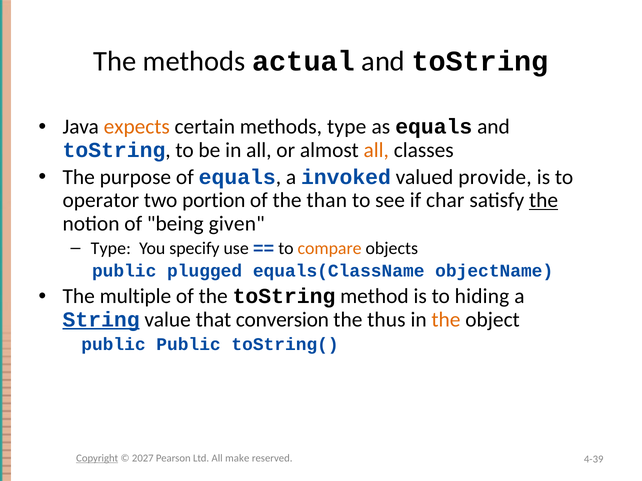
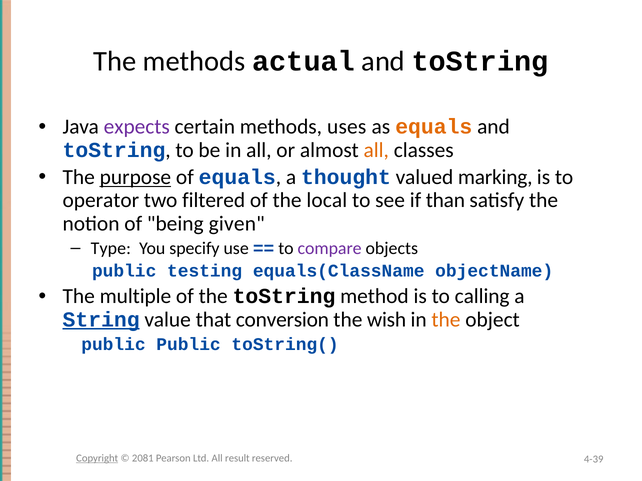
expects colour: orange -> purple (137, 127)
methods type: type -> uses (347, 127)
equals colour: black -> orange (434, 127)
purpose underline: none -> present (135, 177)
invoked: invoked -> thought (346, 177)
provide: provide -> marking (495, 177)
portion: portion -> filtered (214, 201)
than: than -> local (327, 201)
char: char -> than (445, 201)
the underline: present -> none (544, 201)
compare colour: orange -> purple (330, 248)
plugged: plugged -> testing (205, 271)
hiding: hiding -> calling (482, 297)
thus: thus -> wish (387, 320)
2027: 2027 -> 2081 (143, 459)
make: make -> result (237, 459)
